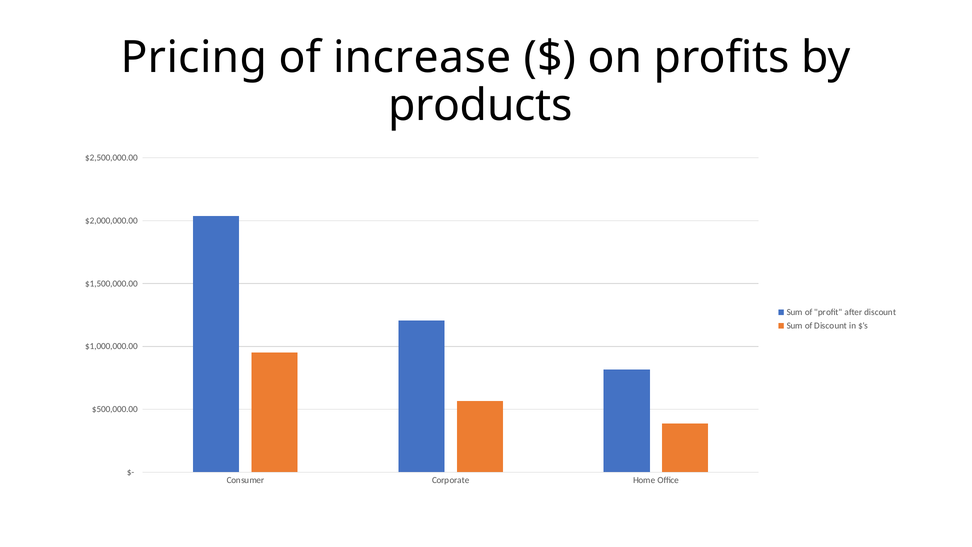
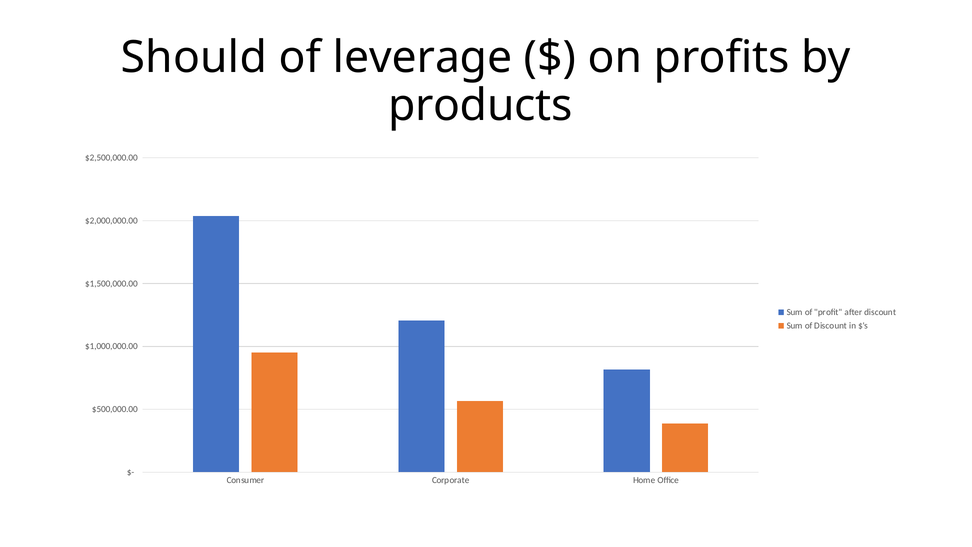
Pricing: Pricing -> Should (194, 58)
increase: increase -> leverage (423, 58)
